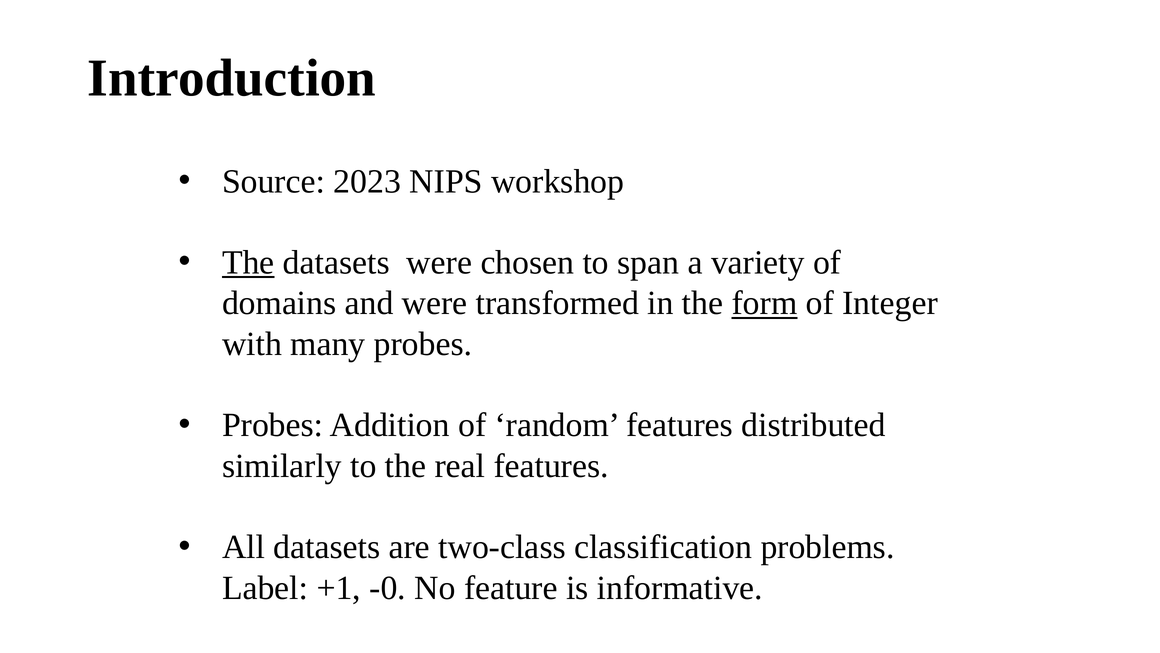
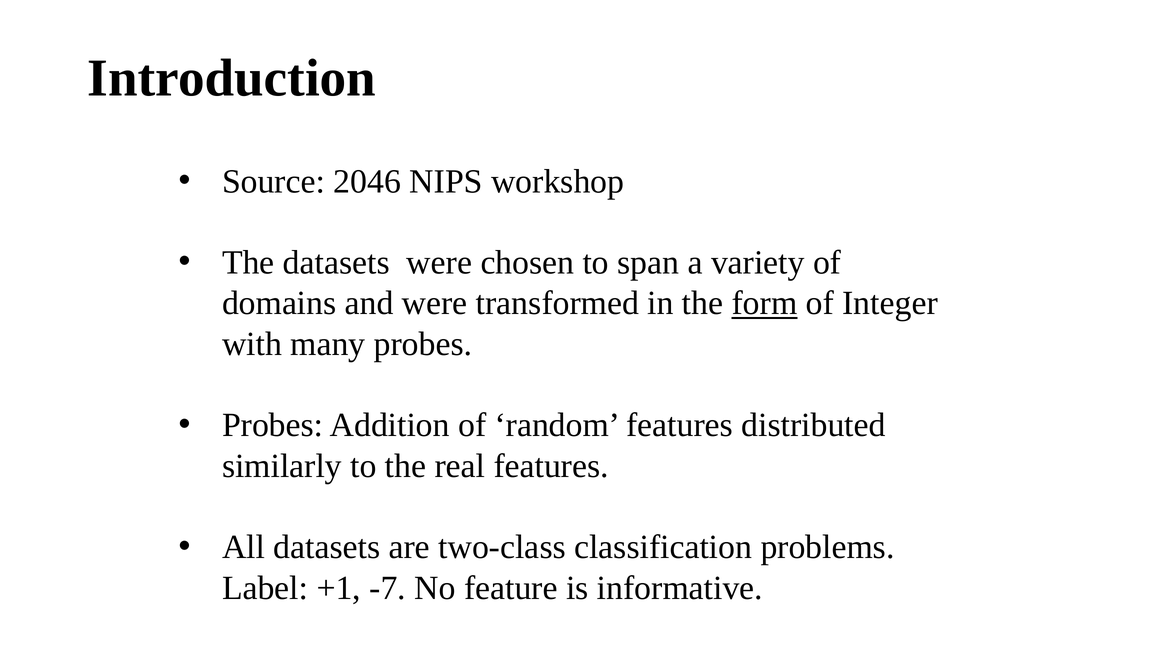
2023: 2023 -> 2046 (367, 181)
The underline: present -> none (248, 262)
-0: -0 -> -7 (388, 587)
